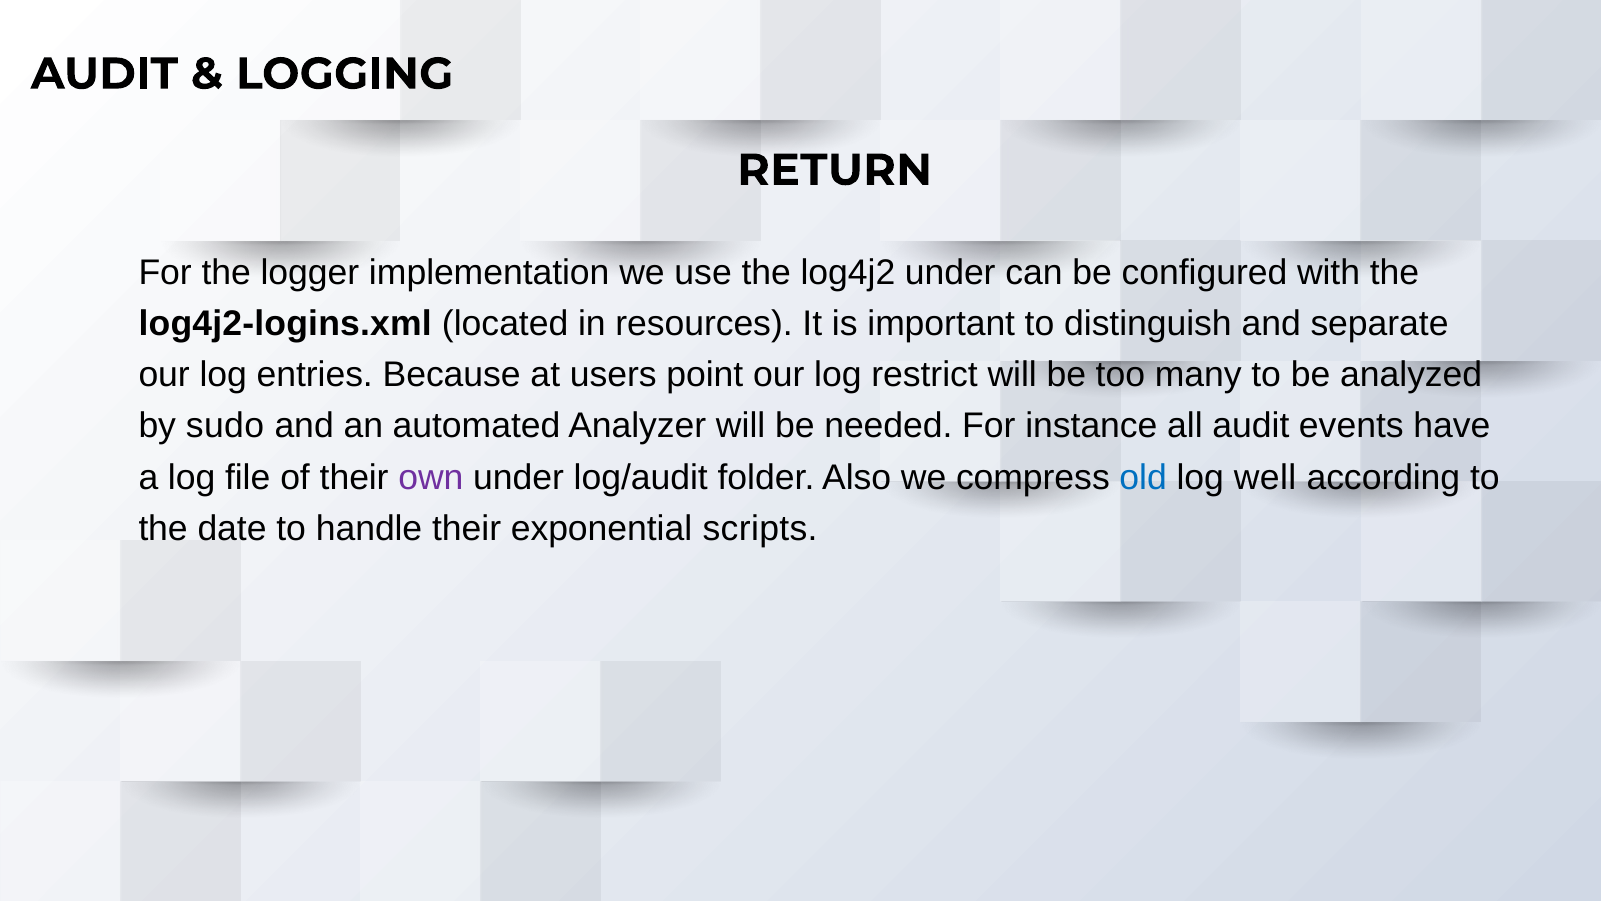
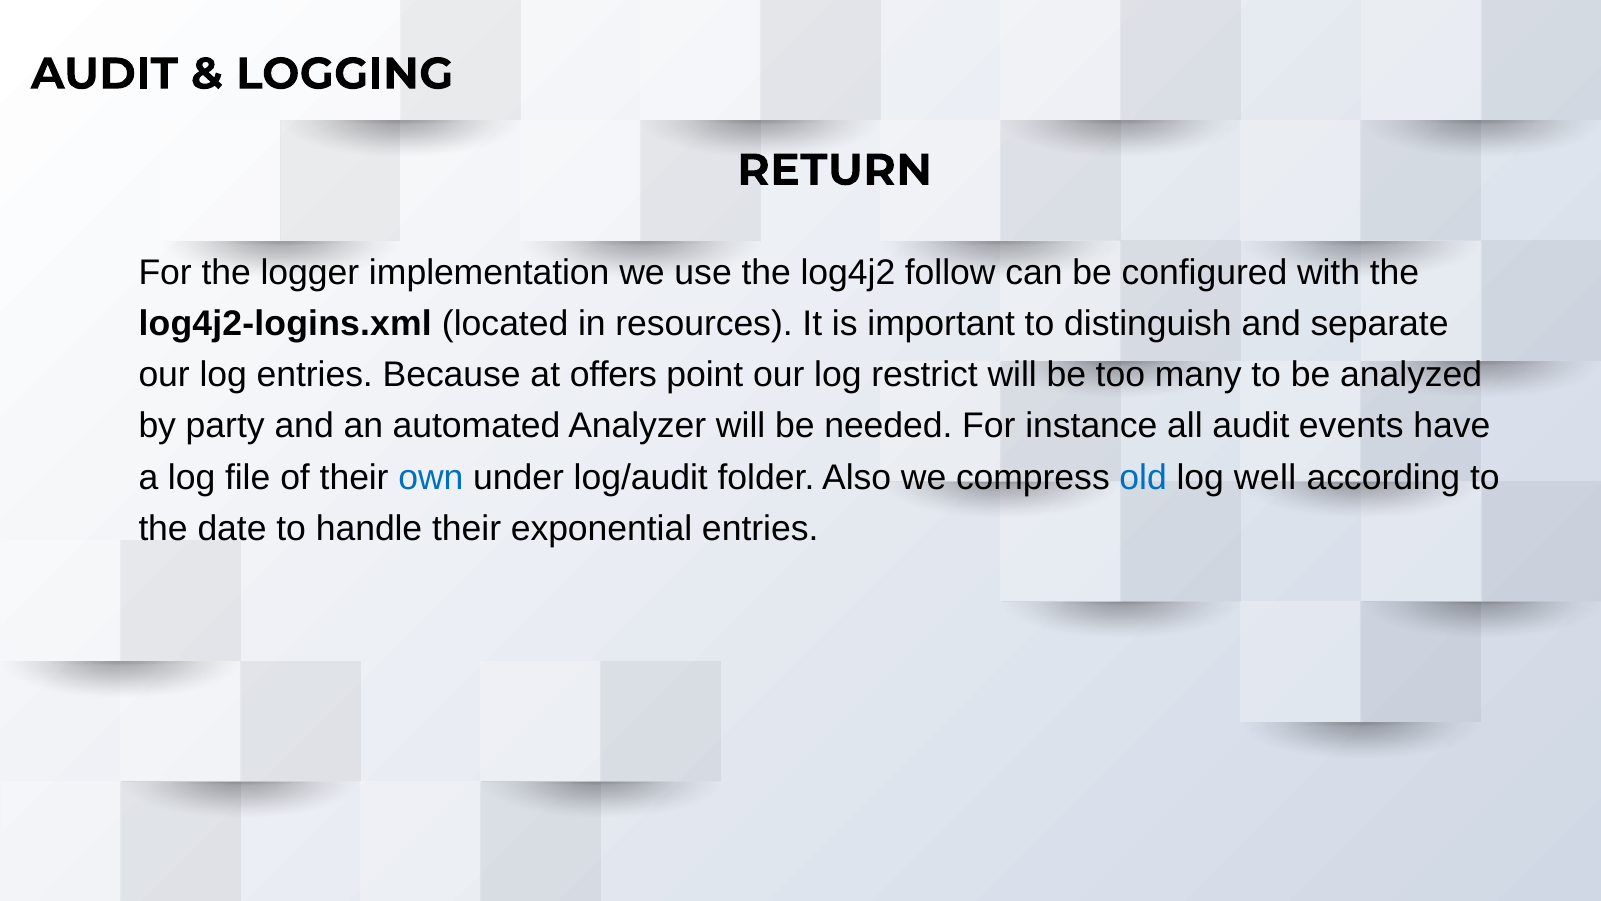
log4j2 under: under -> follow (950, 272)
users: users -> offers (613, 375)
sudo: sudo -> party (225, 426)
own colour: purple -> blue (431, 477)
exponential scripts: scripts -> entries (760, 528)
